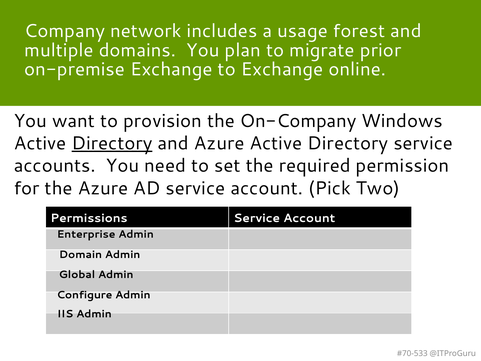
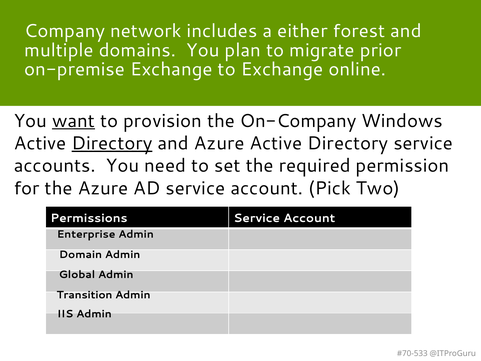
usage: usage -> either (302, 31)
want underline: none -> present (74, 121)
Configure: Configure -> Transition (84, 295)
